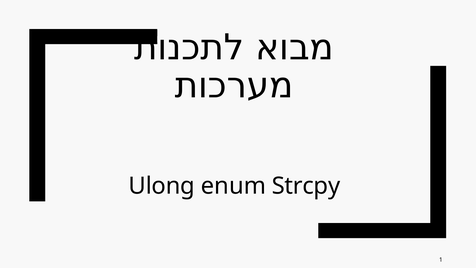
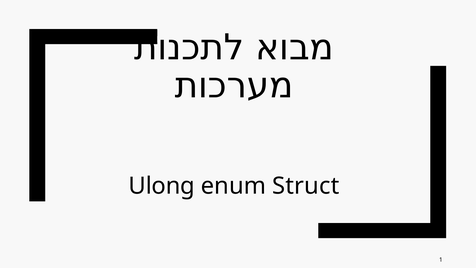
Strcpy: Strcpy -> Struct (306, 186)
